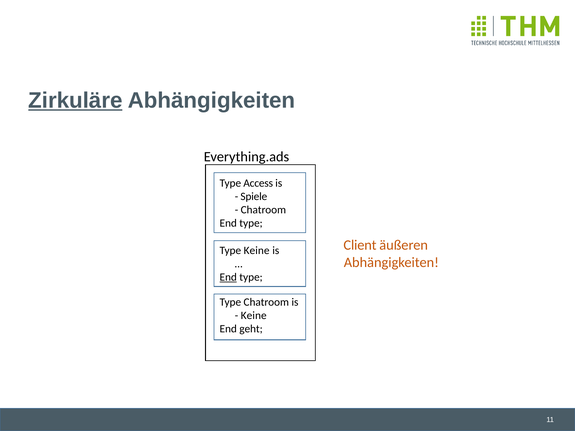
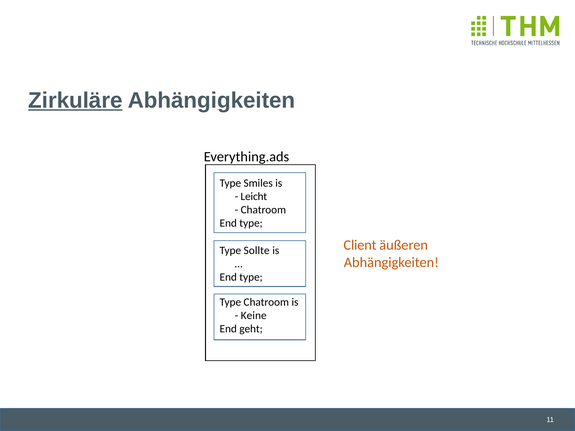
Access: Access -> Smiles (258, 183)
Spiele: Spiele -> Leicht (254, 197)
Type Keine: Keine -> Sollte (257, 251)
End underline: present -> none (228, 277)
